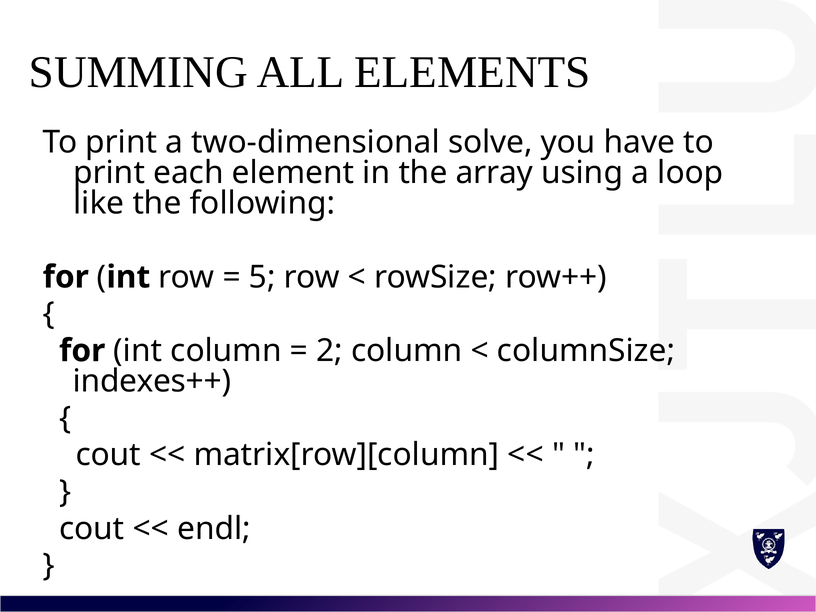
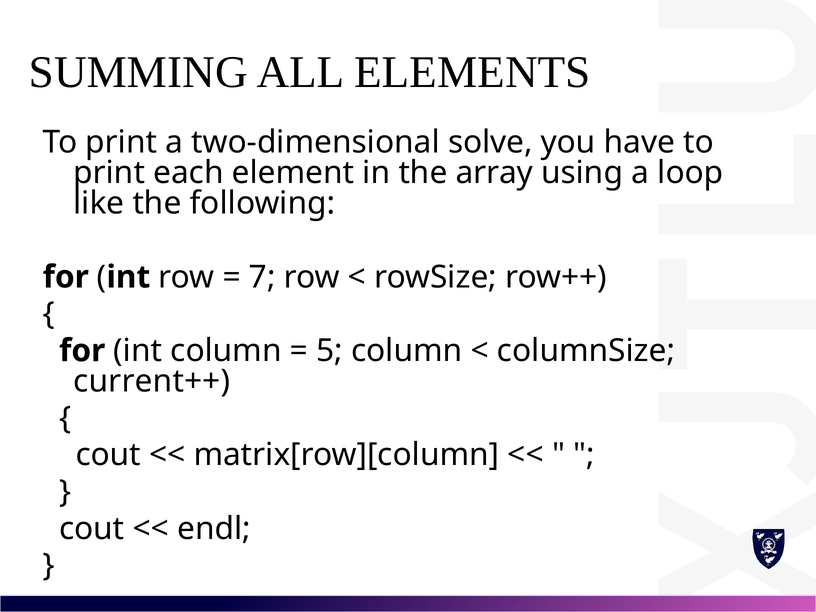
5: 5 -> 7 (262, 277)
2: 2 -> 5 (330, 351)
indexes++: indexes++ -> current++ (152, 381)
